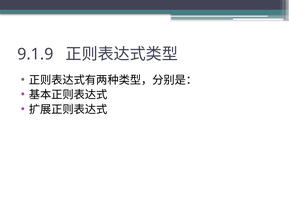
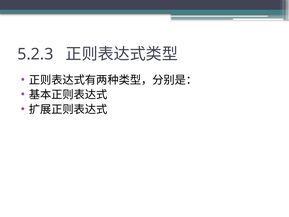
9.1.9: 9.1.9 -> 5.2.3 (35, 54)
